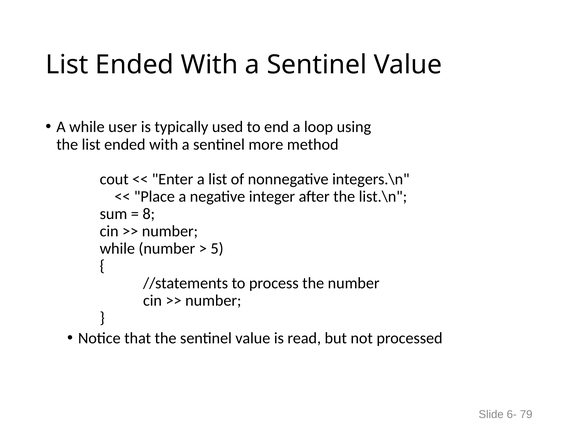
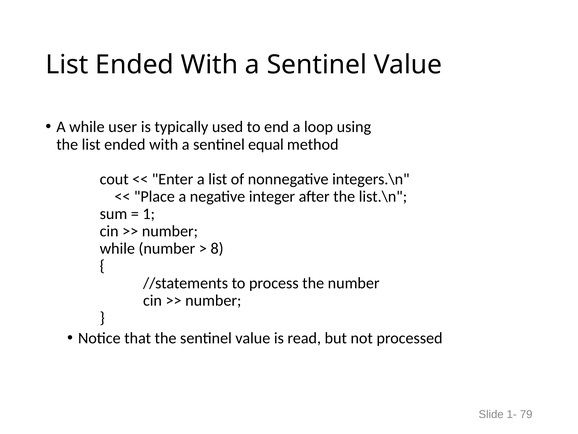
more: more -> equal (266, 144)
8: 8 -> 1 (149, 214)
5: 5 -> 8 (217, 248)
6-: 6- -> 1- (512, 414)
